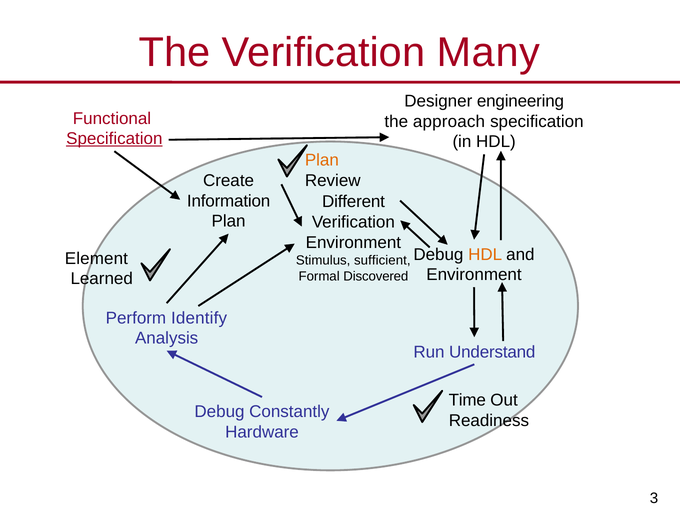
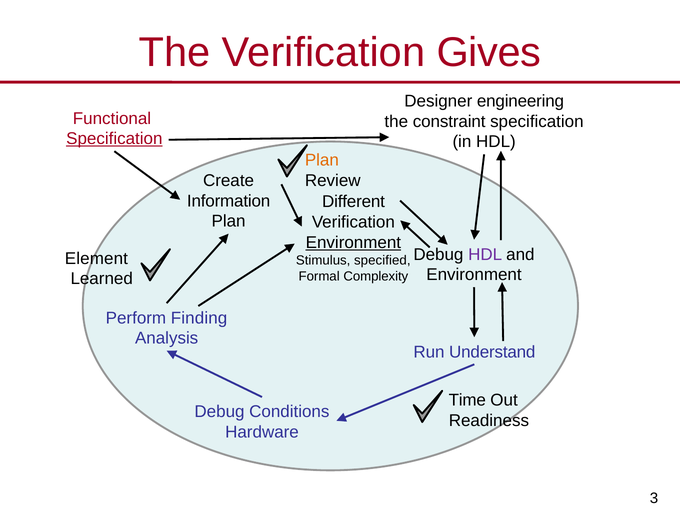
Many: Many -> Gives (489, 53)
approach: approach -> constraint (449, 121)
Environment underline: none -> present (353, 243)
HDL colour: orange -> purple (485, 254)
sufficient: sufficient -> specified (382, 260)
Discovered: Discovered -> Complexity (376, 276)
Identify: Identify -> Finding (199, 318)
Constantly: Constantly -> Conditions (289, 412)
